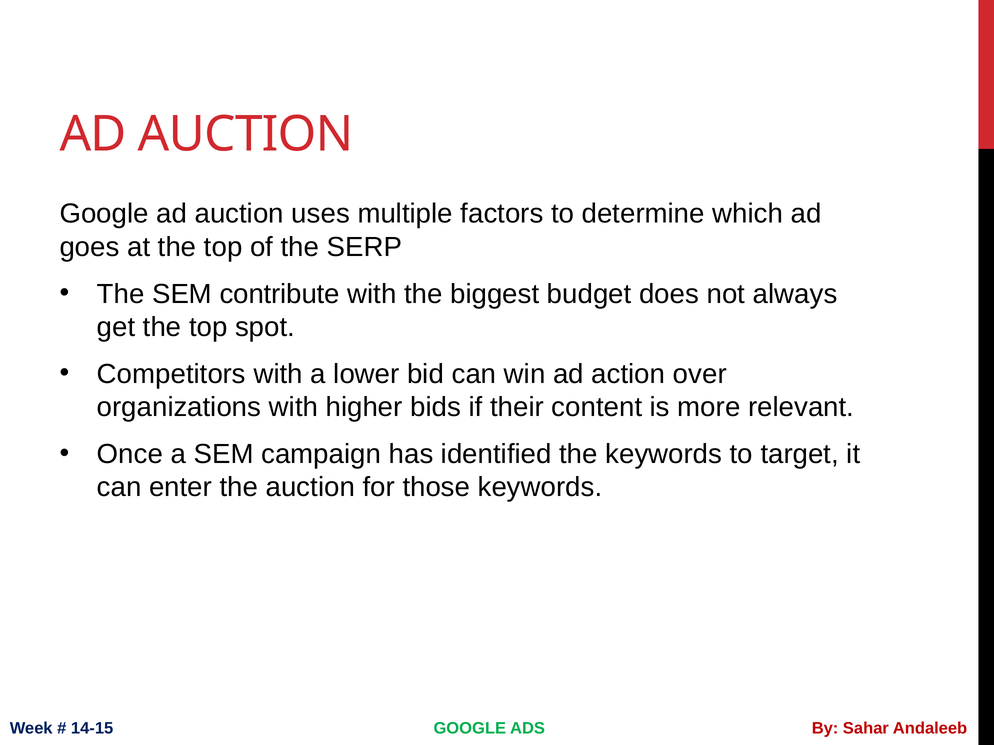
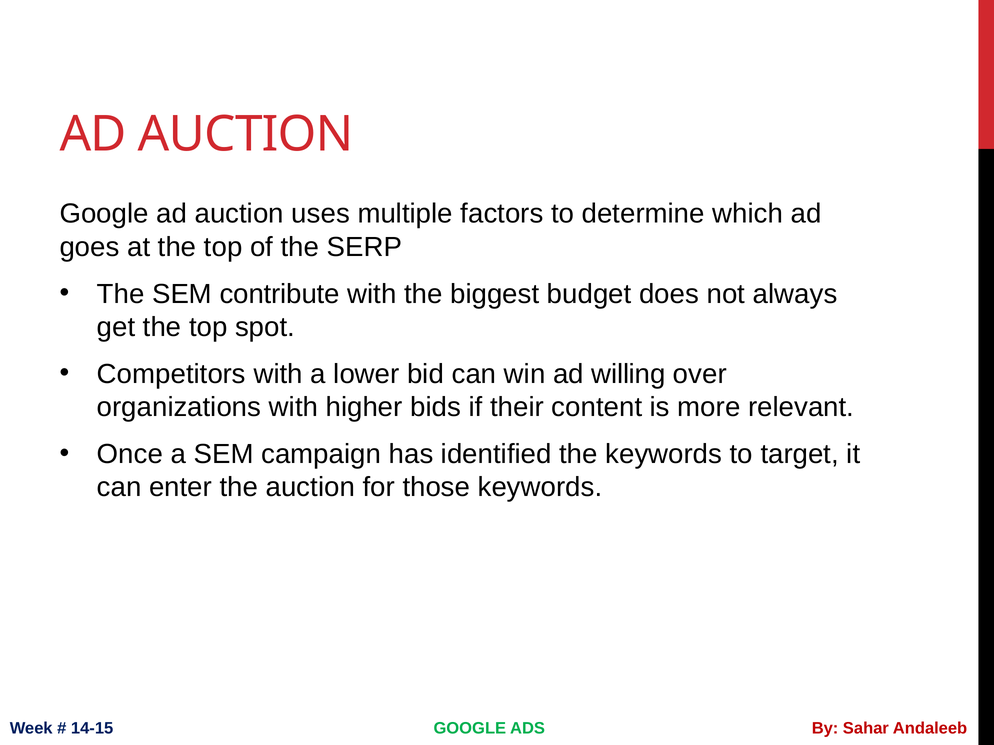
action: action -> willing (628, 374)
